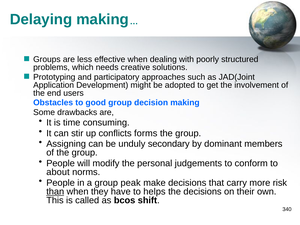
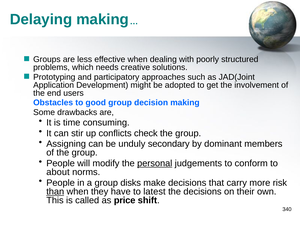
forms: forms -> check (146, 133)
personal underline: none -> present (155, 163)
peak: peak -> disks (131, 183)
helps: helps -> latest (154, 192)
bcos: bcos -> price (125, 200)
